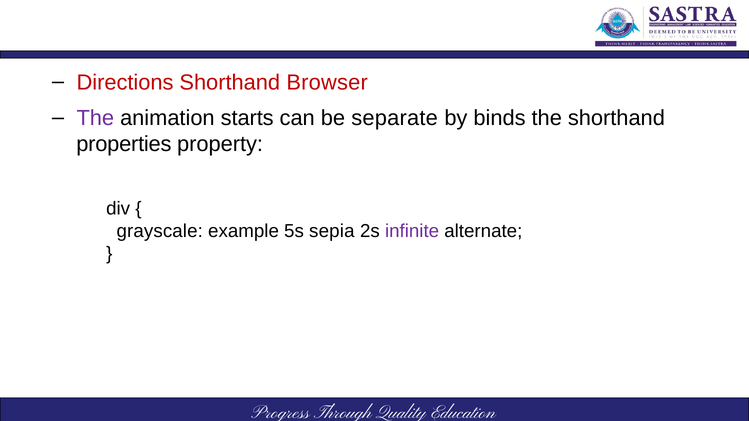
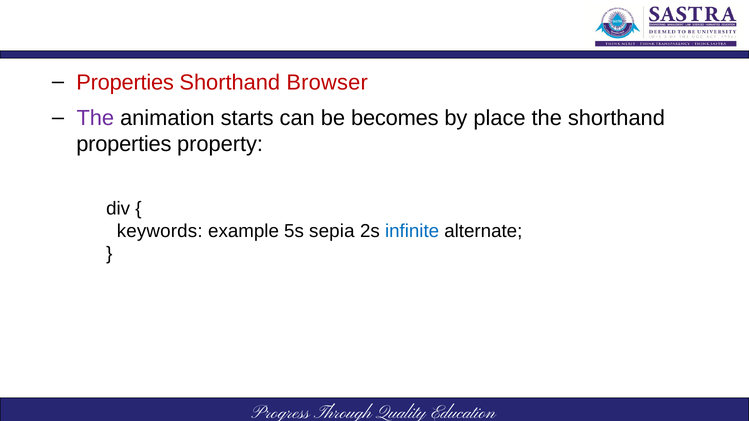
Directions: Directions -> Properties (125, 83)
separate: separate -> becomes (395, 118)
binds: binds -> place (500, 118)
grayscale: grayscale -> keywords (160, 231)
infinite colour: purple -> blue (412, 231)
